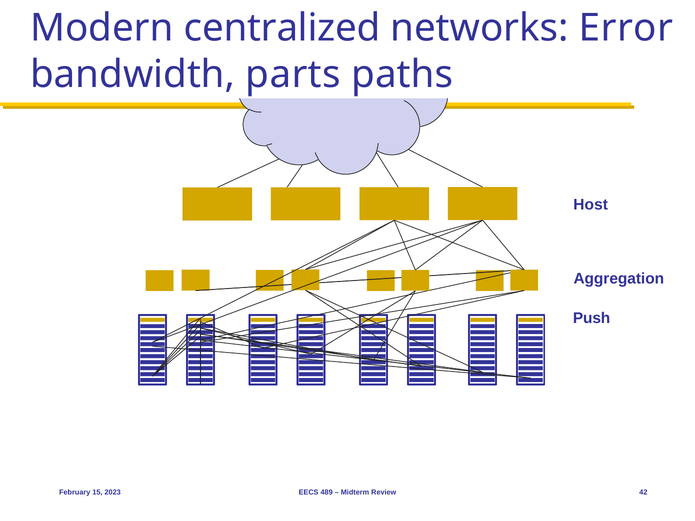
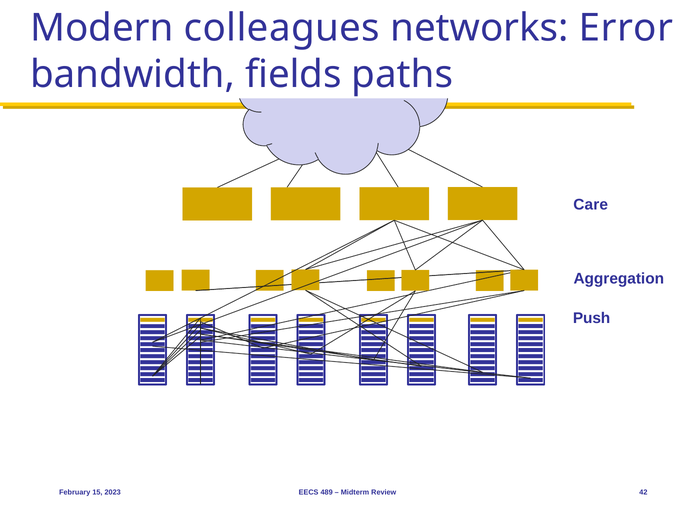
centralized: centralized -> colleagues (282, 28)
parts: parts -> fields (293, 74)
Host: Host -> Care (591, 205)
